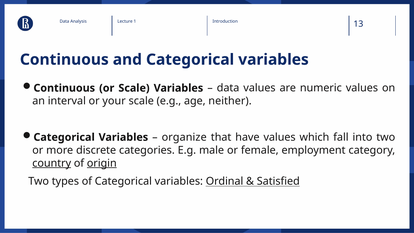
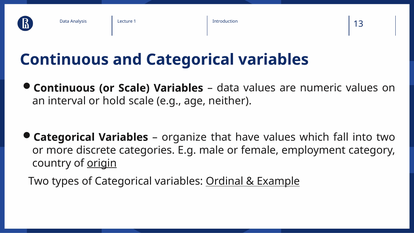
your: your -> hold (114, 101)
country underline: present -> none (52, 163)
Satisfied: Satisfied -> Example (278, 181)
